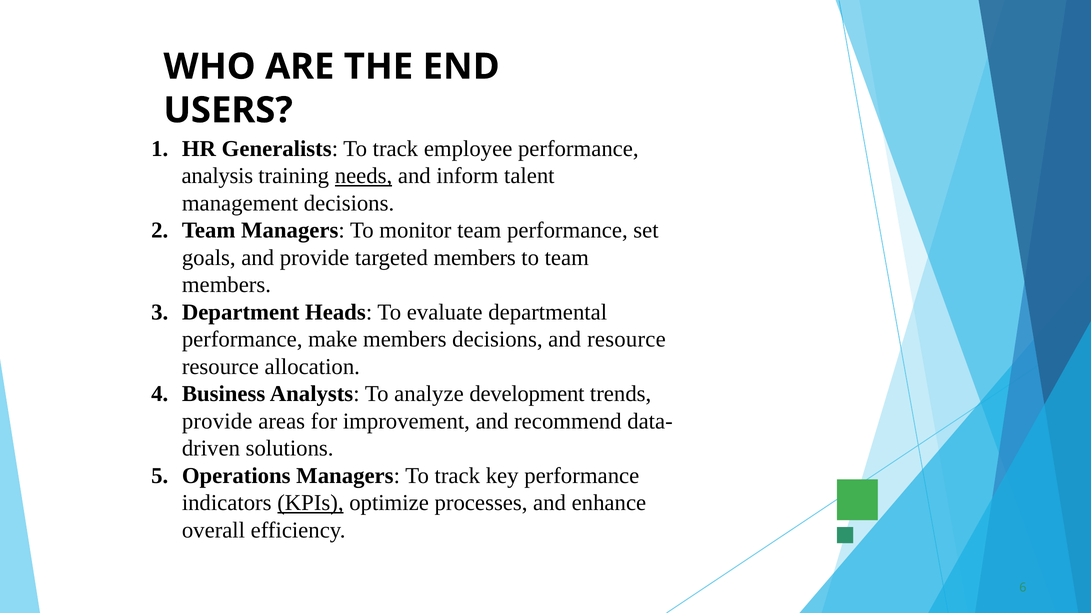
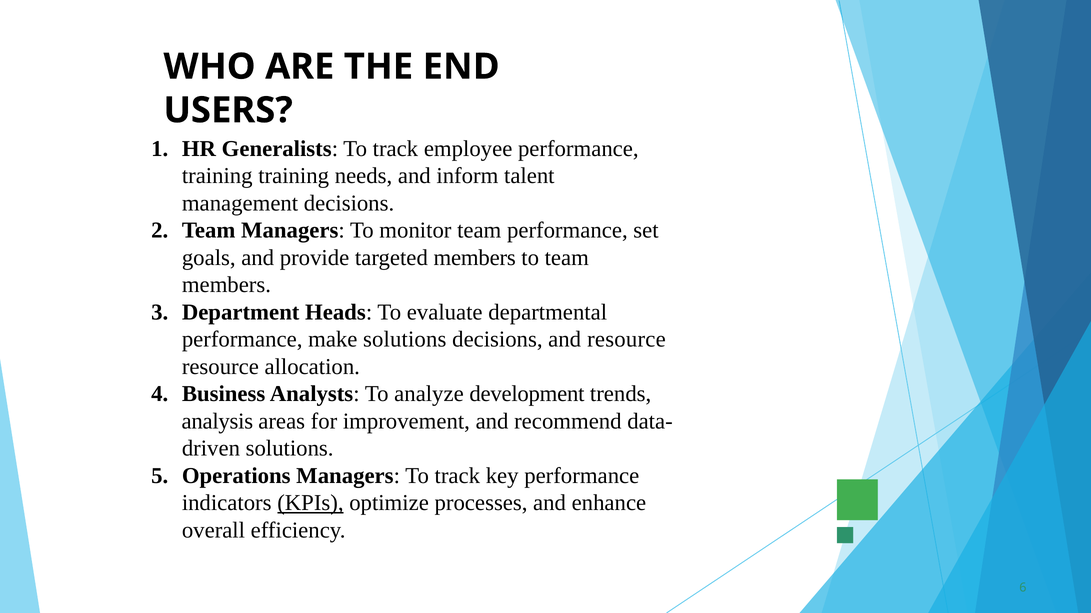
analysis: analysis -> training (217, 176)
needs underline: present -> none (363, 176)
make members: members -> solutions (405, 340)
provide: provide -> analysis (217, 422)
